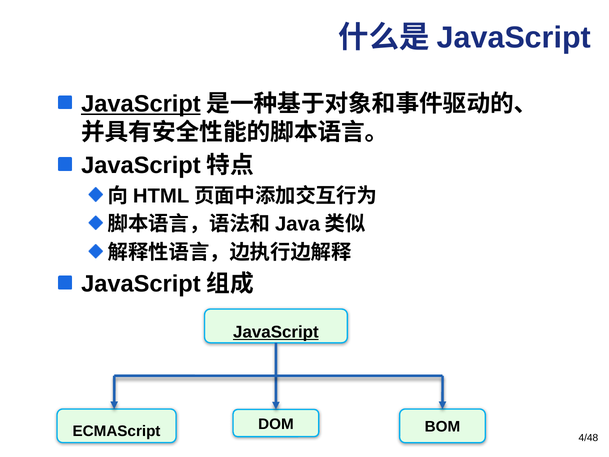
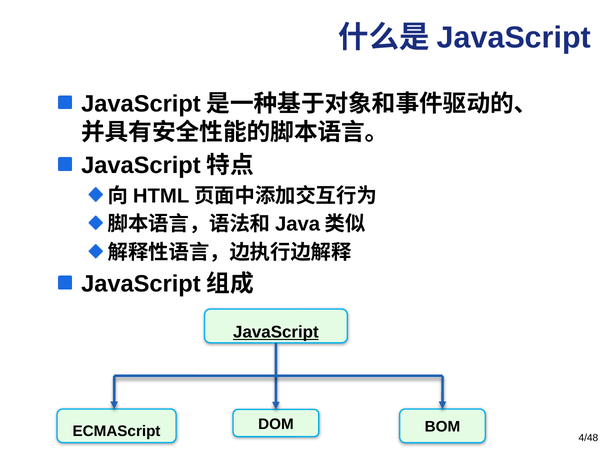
JavaScript underline: present -> none (141, 104)
